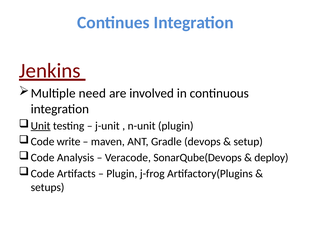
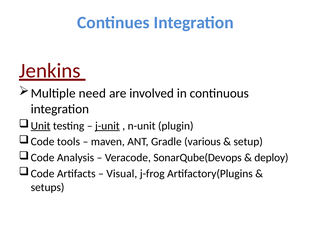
j-unit underline: none -> present (107, 126)
write: write -> tools (69, 142)
devops: devops -> various (202, 142)
Plugin: Plugin -> Visual (122, 174)
